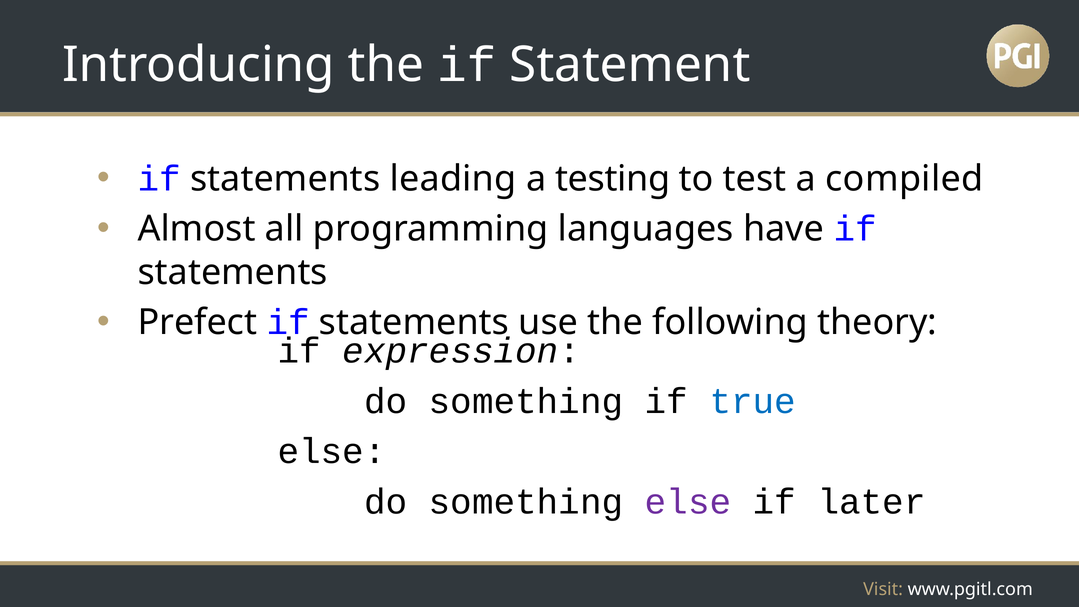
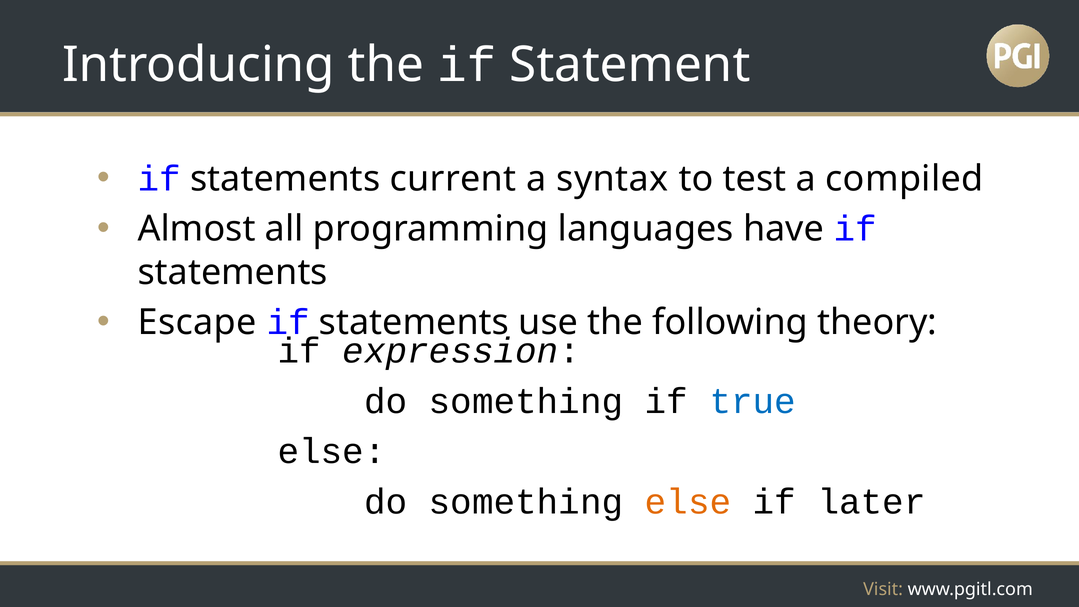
leading: leading -> current (453, 179)
testing: testing -> syntax (612, 179)
Prefect: Prefect -> Escape (197, 323)
else colour: purple -> orange (688, 502)
